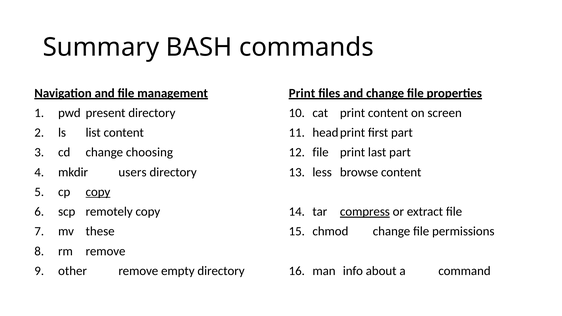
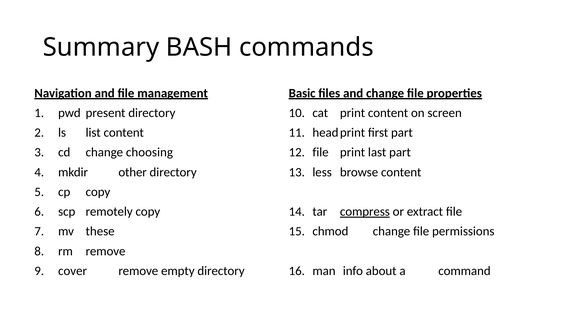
Print: Print -> Basic (302, 93)
users: users -> other (133, 172)
copy underline: present -> none (98, 192)
other: other -> cover (73, 271)
